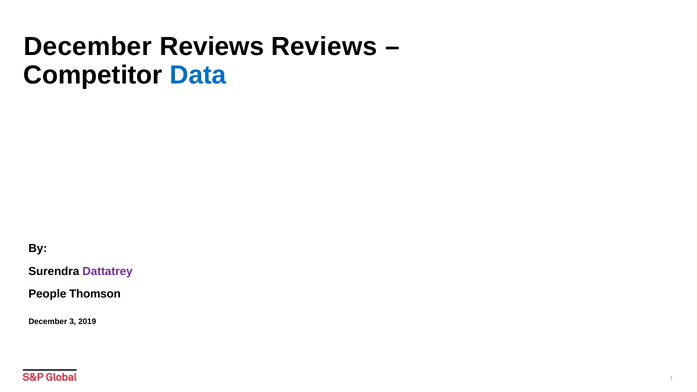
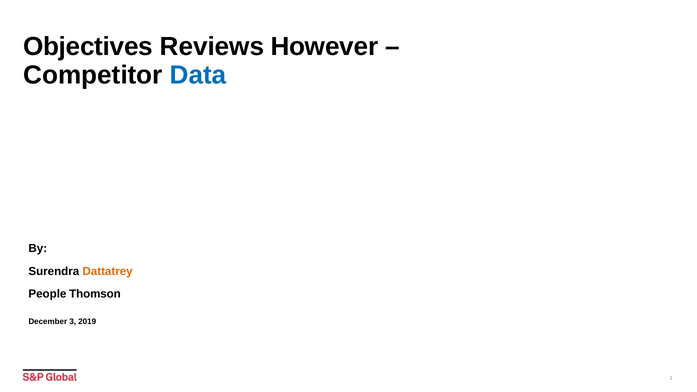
December: December -> Objectives (88, 47)
Reviews Reviews: Reviews -> However (324, 47)
Dattatrey colour: purple -> orange (108, 271)
